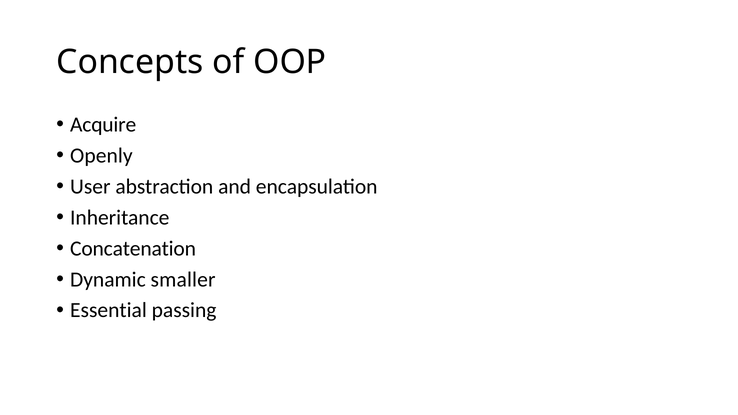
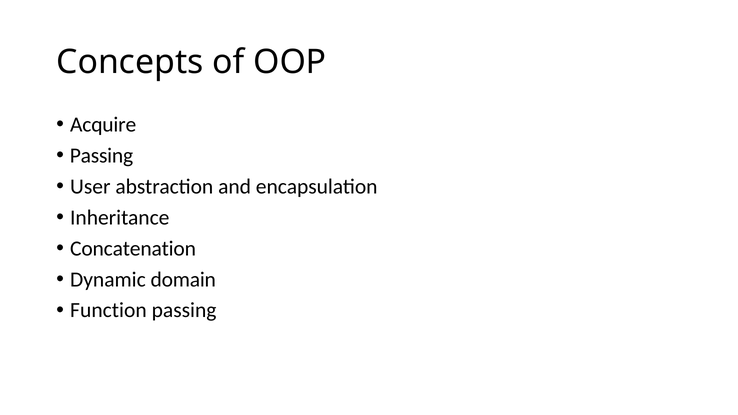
Openly: Openly -> Passing (101, 156)
smaller: smaller -> domain (183, 279)
Essential: Essential -> Function (108, 310)
